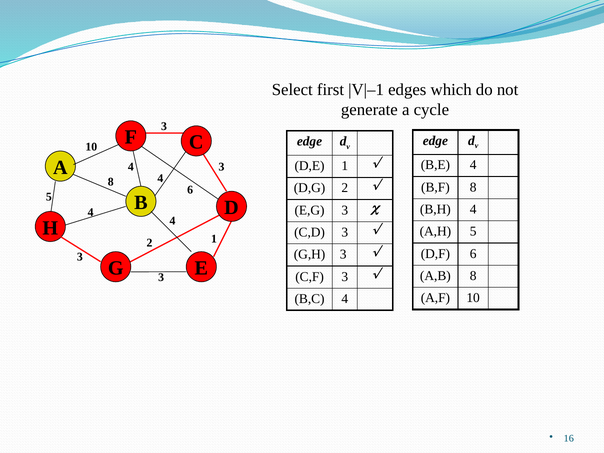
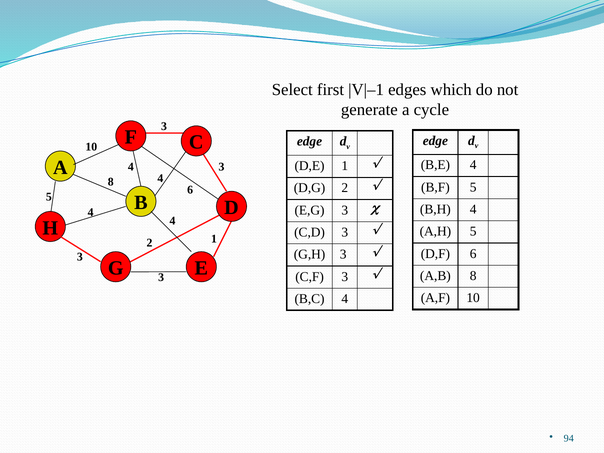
B,F 8: 8 -> 5 (473, 187)
16: 16 -> 94 (569, 439)
